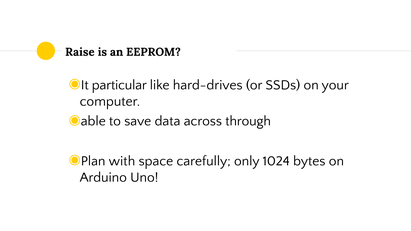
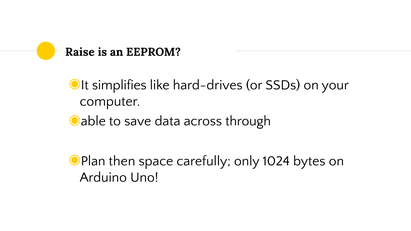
particular: particular -> simplifies (119, 85)
with: with -> then (122, 161)
